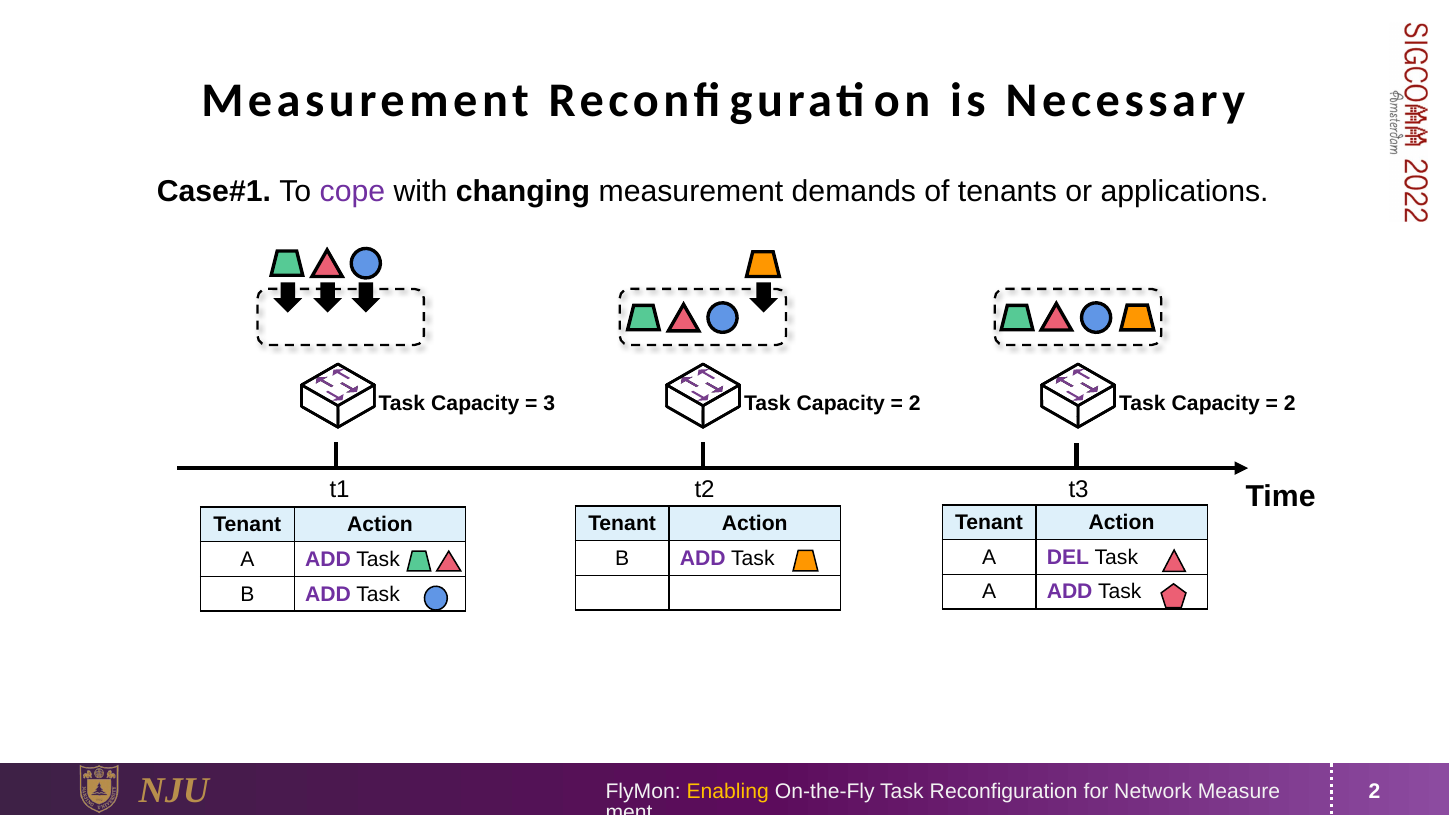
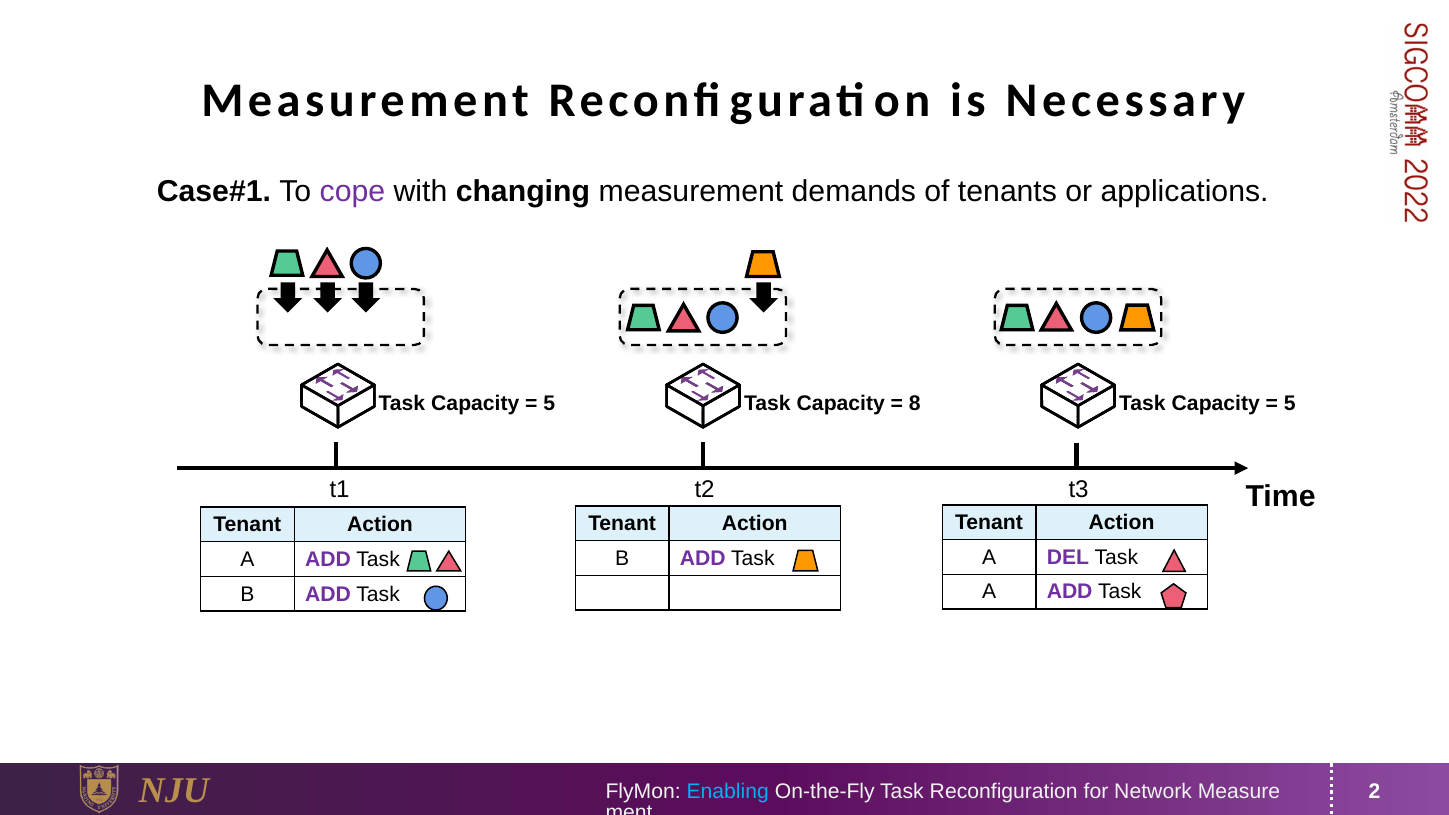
3: 3 -> 5 (549, 403)
2: 2 -> 8 (915, 403)
2: 2 -> 5 (1290, 403)
Enabling colour: yellow -> light blue (728, 792)
